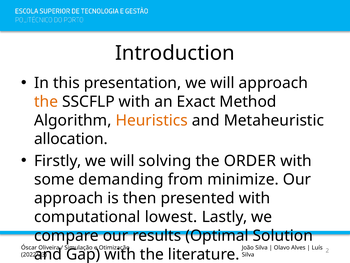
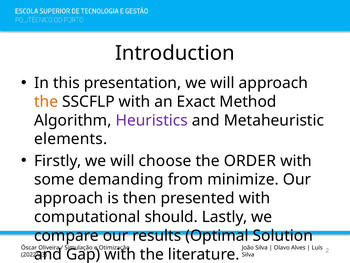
Heuristics colour: orange -> purple (152, 120)
allocation: allocation -> elements (71, 139)
solving: solving -> choose (165, 161)
lowest: lowest -> should (171, 217)
